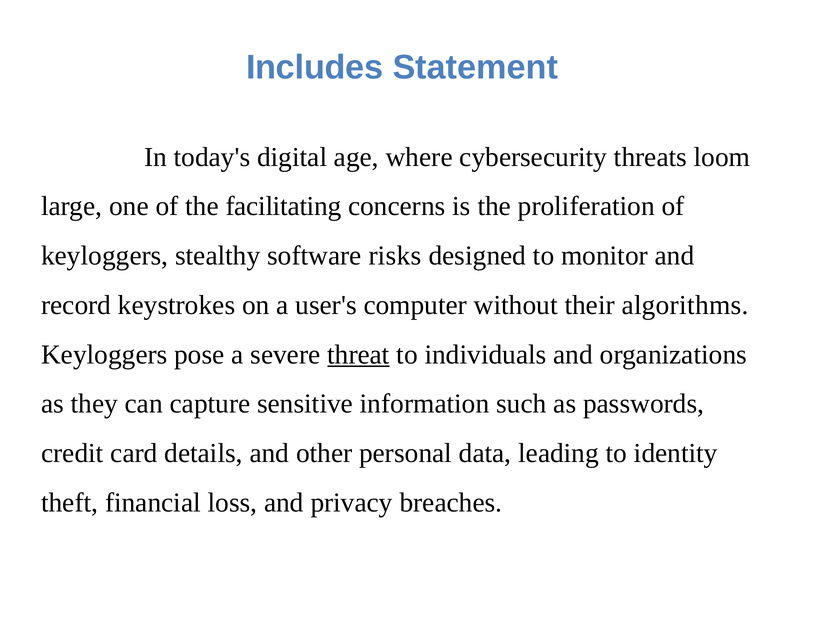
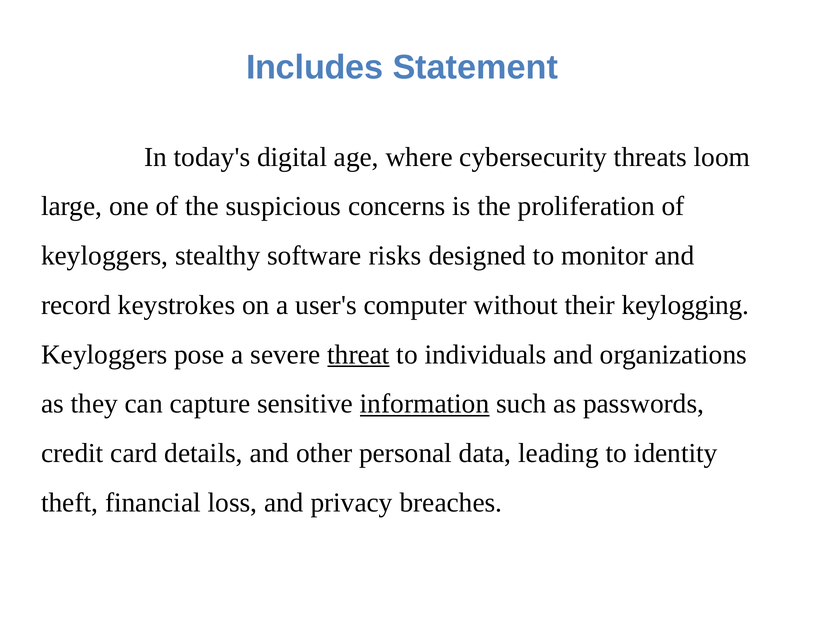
facilitating: facilitating -> suspicious (283, 207)
algorithms: algorithms -> keylogging (685, 305)
information underline: none -> present (425, 404)
